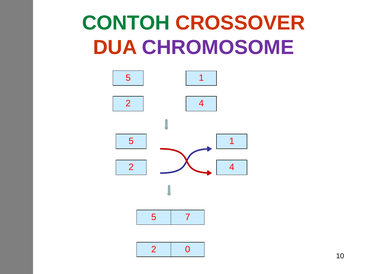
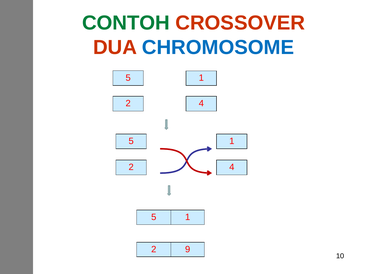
CHROMOSOME colour: purple -> blue (218, 47)
5 7: 7 -> 1 (188, 218)
0: 0 -> 9 (188, 250)
